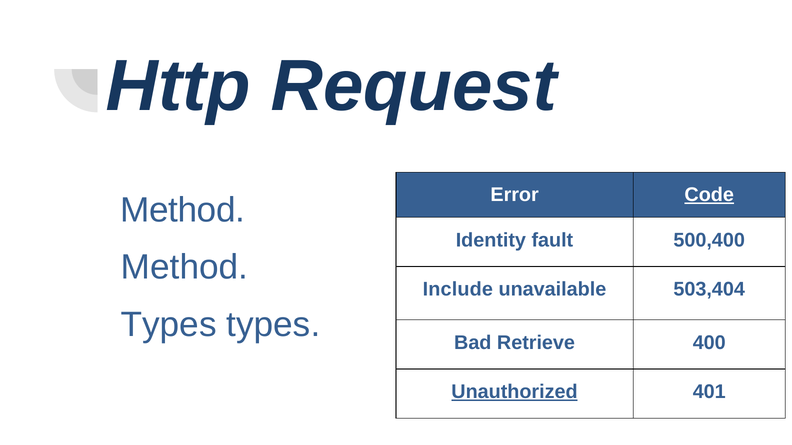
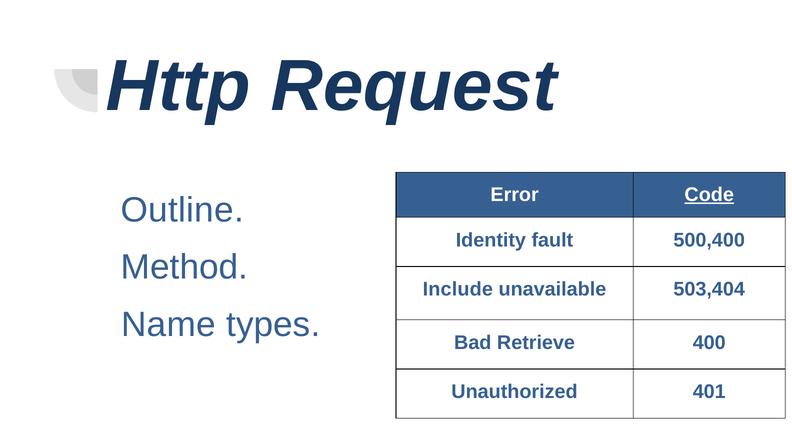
Method: Method -> Outline (182, 210)
Types: Types -> Name (169, 325)
Unauthorized underline: present -> none (514, 392)
